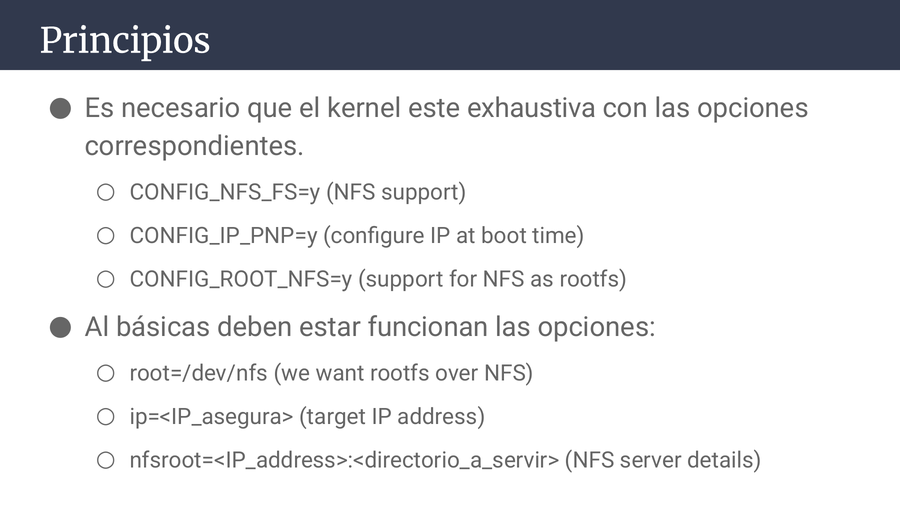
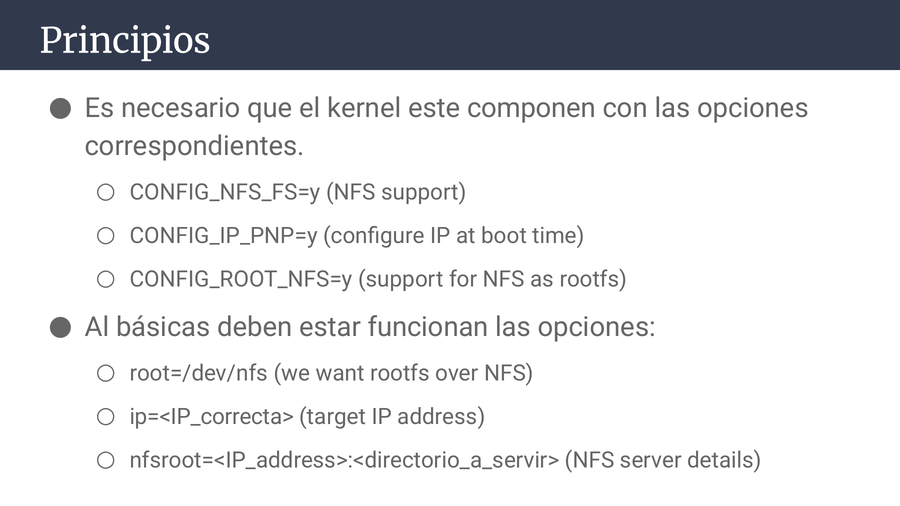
exhaustiva: exhaustiva -> componen (532, 108)
ip=<IP_asegura>: ip=<IP_asegura> -> ip=<IP_correcta> (212, 417)
